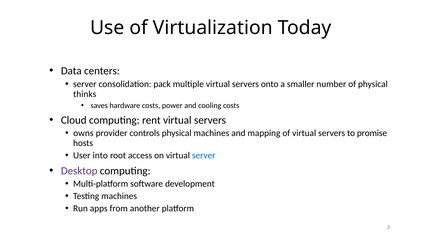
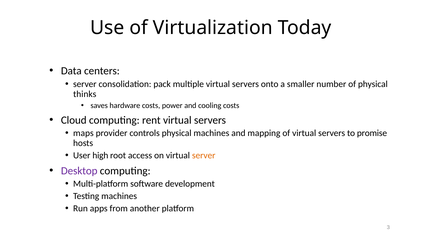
owns: owns -> maps (83, 133)
into: into -> high (100, 155)
server colour: blue -> orange (204, 155)
